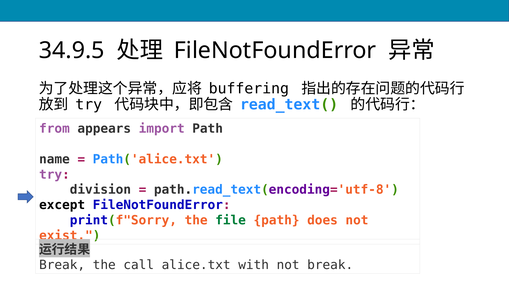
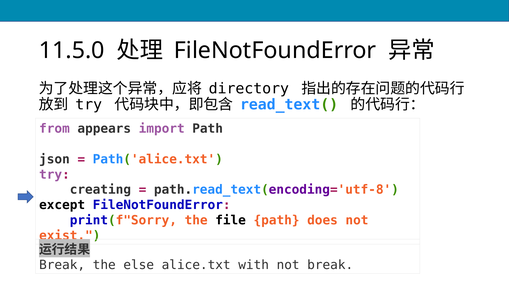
34.9.5: 34.9.5 -> 11.5.0 (72, 50)
buffering: buffering -> directory (249, 89)
name: name -> json (54, 159)
division: division -> creating (100, 190)
file colour: green -> black (231, 220)
call: call -> else (139, 265)
